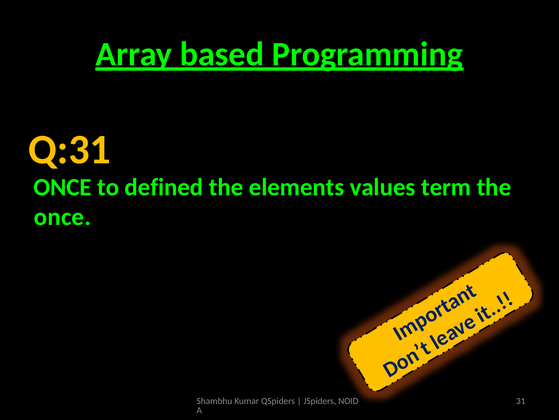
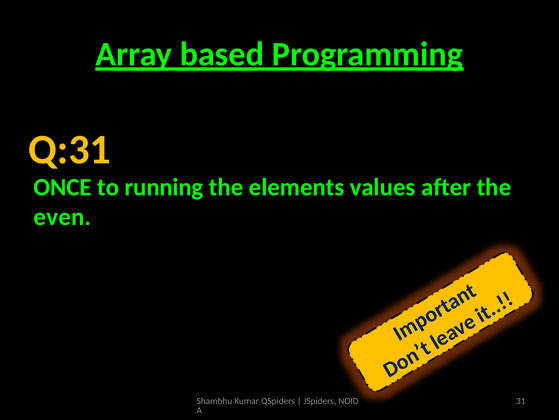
defined: defined -> running (164, 187)
term: term -> after (446, 187)
once: once -> even (62, 217)
